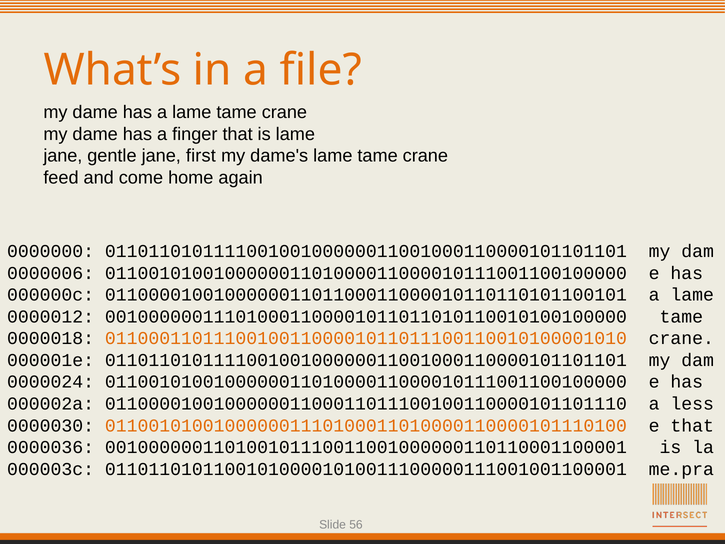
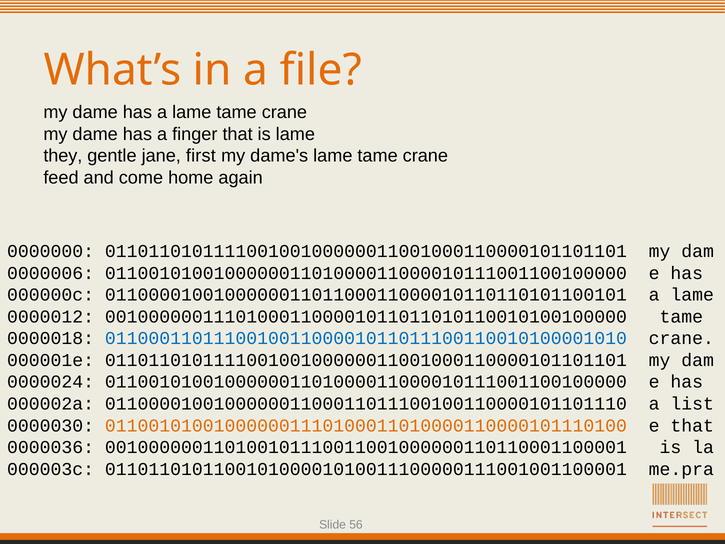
jane: jane -> they (63, 156)
011000110111001001100001011011100110010100001010 colour: orange -> blue (366, 338)
less: less -> list (692, 404)
